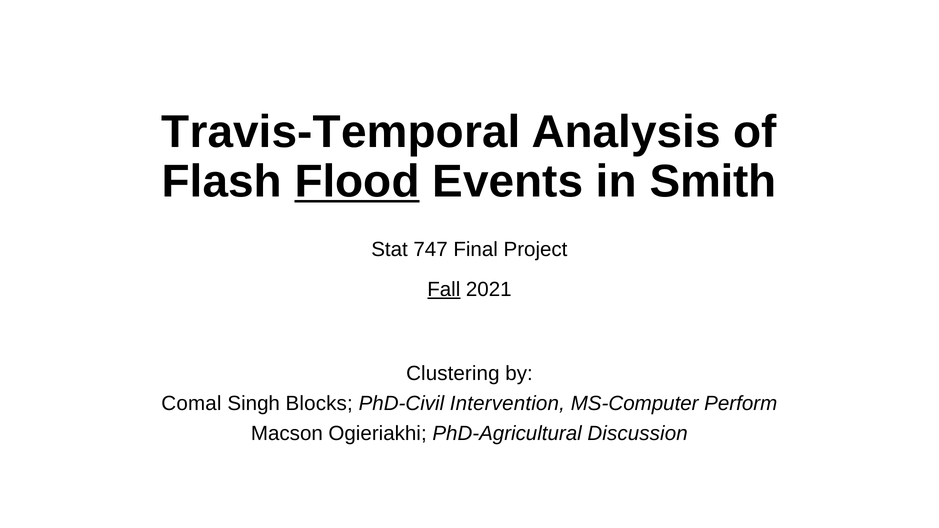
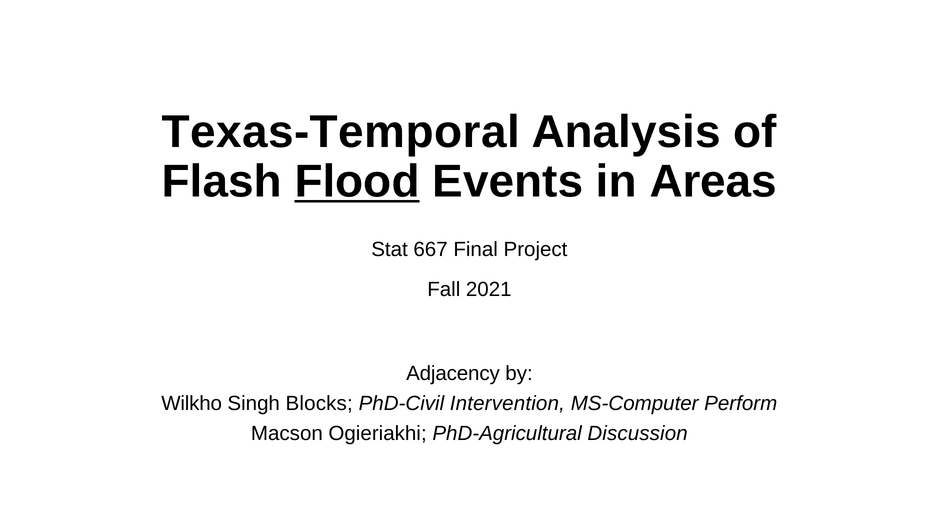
Travis-Temporal: Travis-Temporal -> Texas-Temporal (341, 132)
Smith: Smith -> Areas (713, 182)
747: 747 -> 667 (431, 250)
Fall underline: present -> none (444, 290)
Clustering: Clustering -> Adjacency (453, 374)
Comal: Comal -> Wilkho (192, 404)
